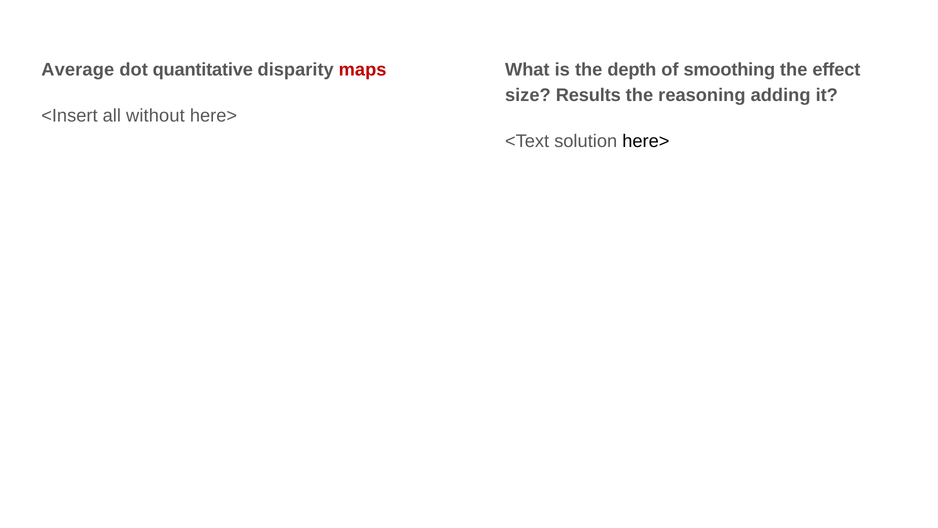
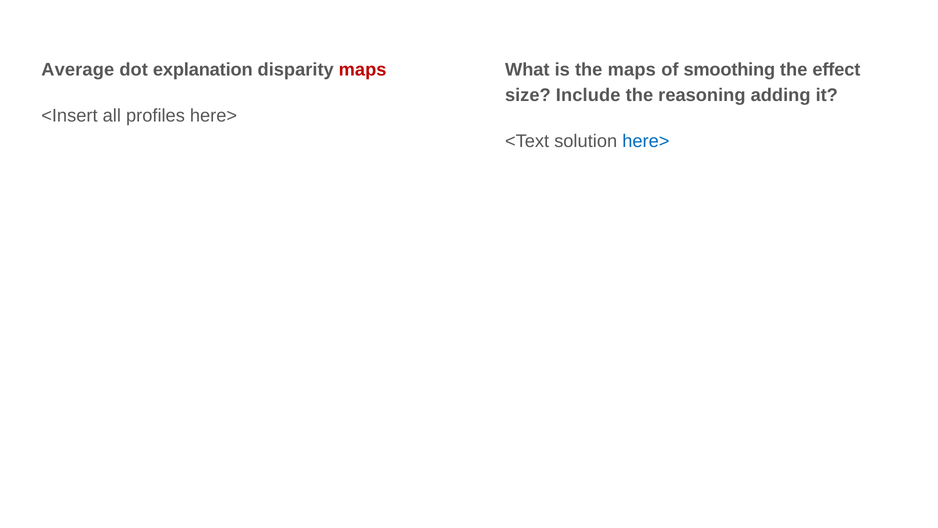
quantitative: quantitative -> explanation (203, 70)
the depth: depth -> maps (632, 70)
Results: Results -> Include (588, 95)
without: without -> profiles (155, 116)
here> colour: black -> blue (646, 141)
